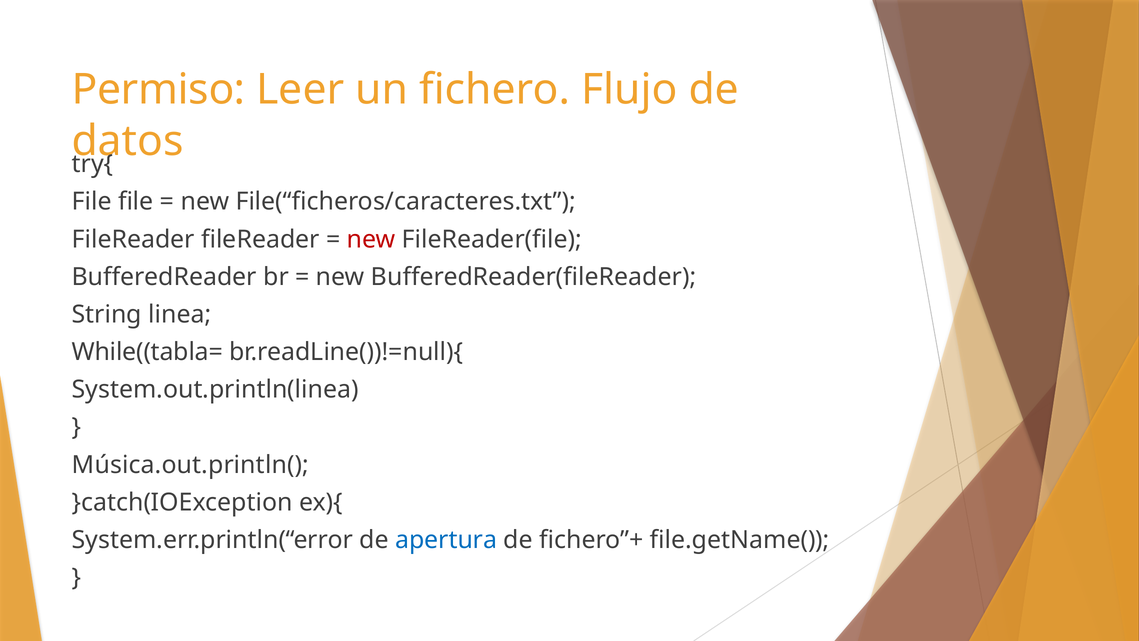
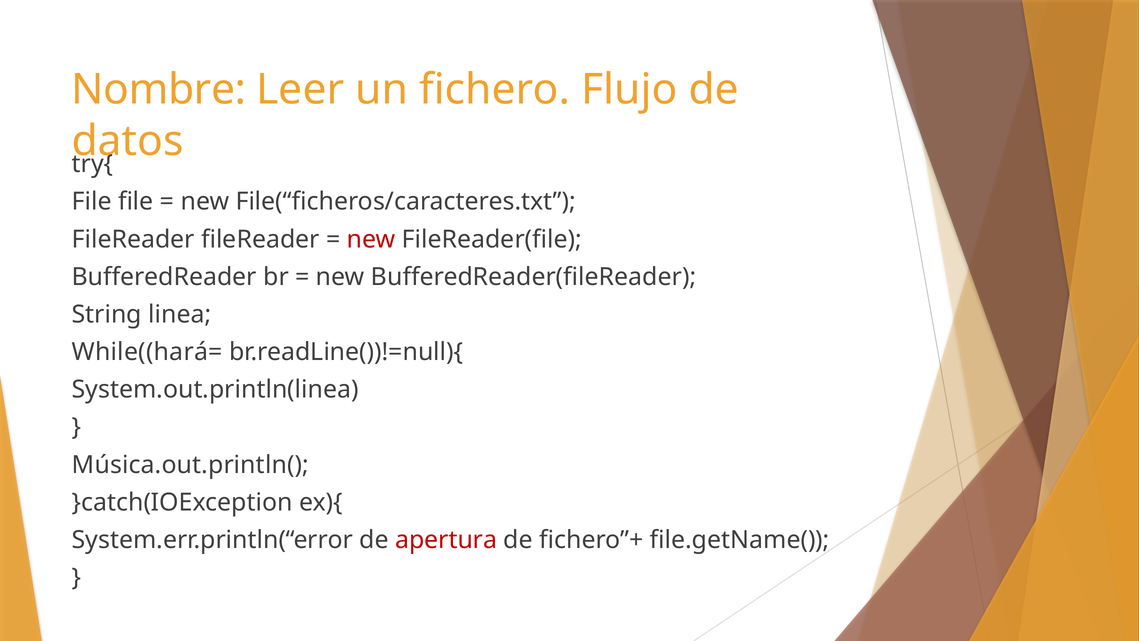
Permiso: Permiso -> Nombre (159, 90)
While((tabla=: While((tabla= -> While((hará= (147, 352)
apertura colour: blue -> red (446, 540)
